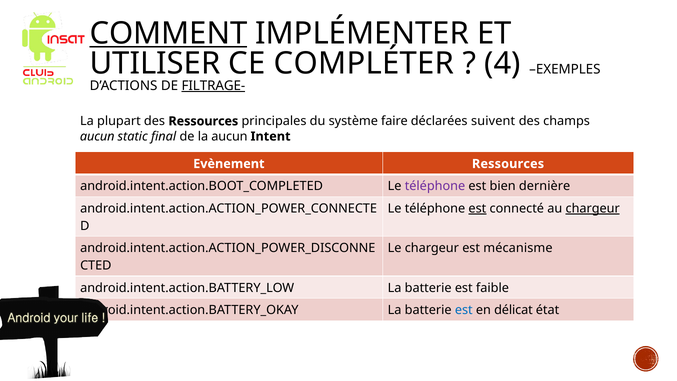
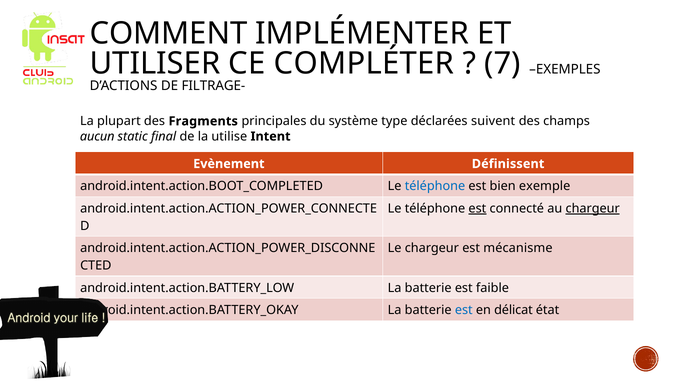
COMMENT underline: present -> none (169, 33)
4: 4 -> 7 (503, 64)
FILTRAGE- underline: present -> none (213, 86)
des Ressources: Ressources -> Fragments (203, 121)
faire: faire -> type (394, 121)
la aucun: aucun -> utilise (229, 136)
Evènement Ressources: Ressources -> Définissent (508, 164)
téléphone colour: purple -> blue (435, 186)
dernière: dernière -> exemple (545, 186)
